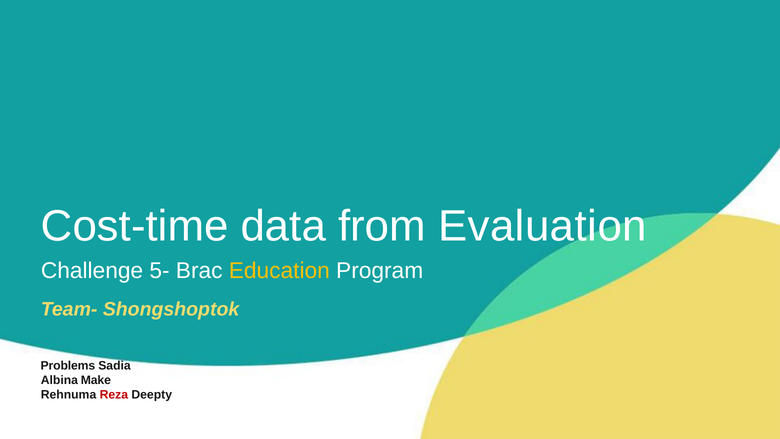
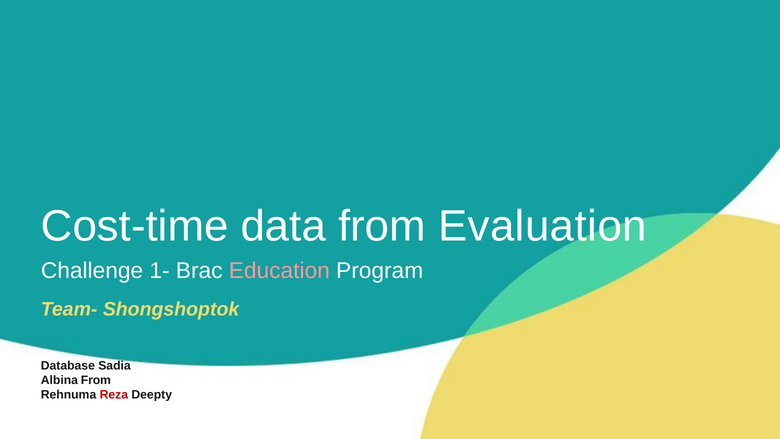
5-: 5- -> 1- (160, 271)
Education colour: yellow -> pink (279, 271)
Problems: Problems -> Database (68, 365)
Albina Make: Make -> From (96, 380)
